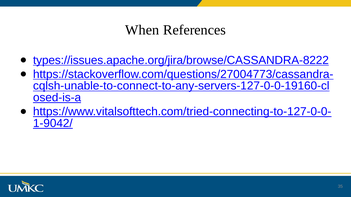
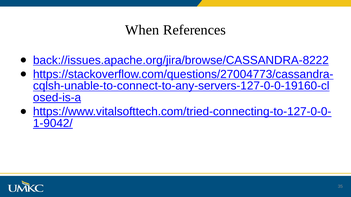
types://issues.apache.org/jira/browse/CASSANDRA-8222: types://issues.apache.org/jira/browse/CASSANDRA-8222 -> back://issues.apache.org/jira/browse/CASSANDRA-8222 (181, 60)
